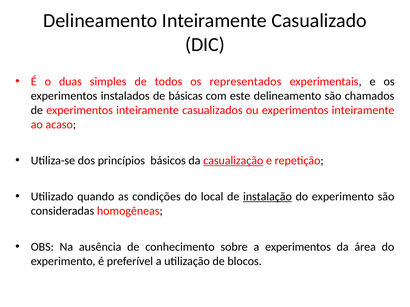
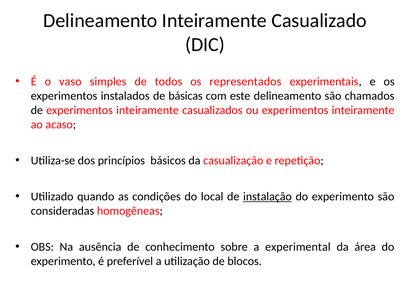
duas: duas -> vaso (70, 82)
casualização underline: present -> none (233, 161)
a experimentos: experimentos -> experimental (298, 247)
